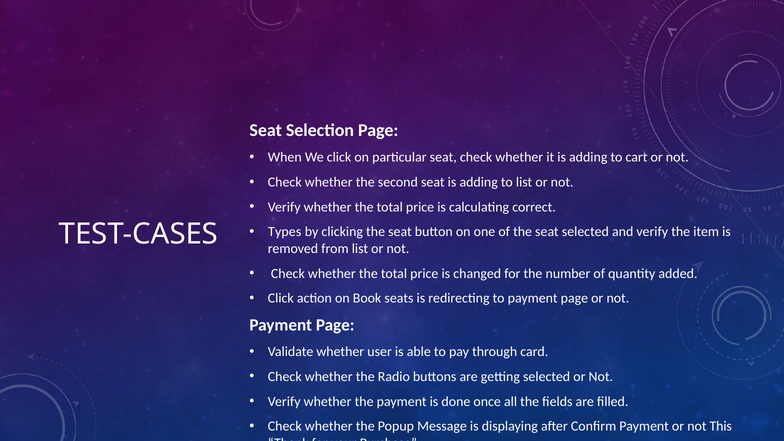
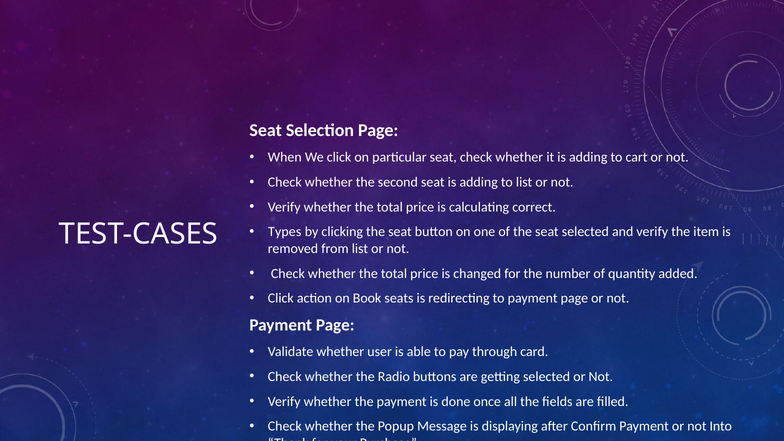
This: This -> Into (721, 426)
